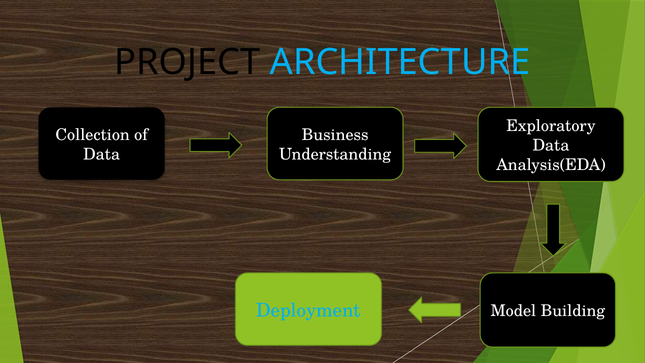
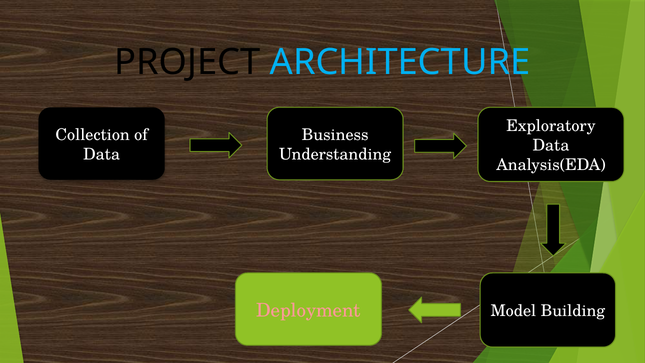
Deployment colour: light blue -> pink (308, 310)
